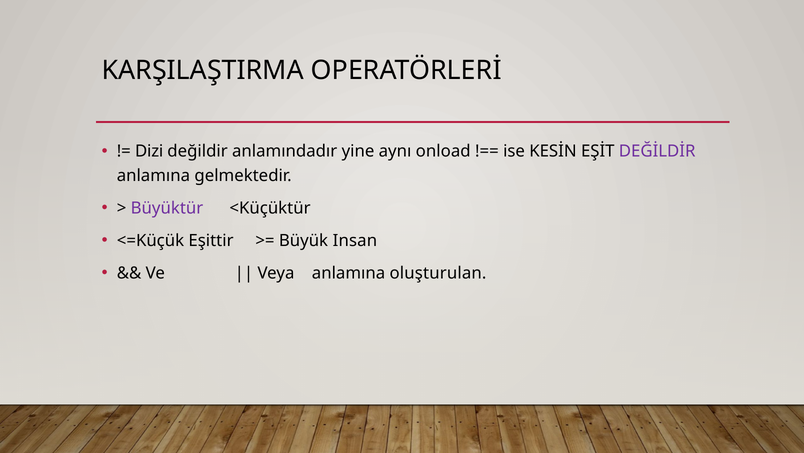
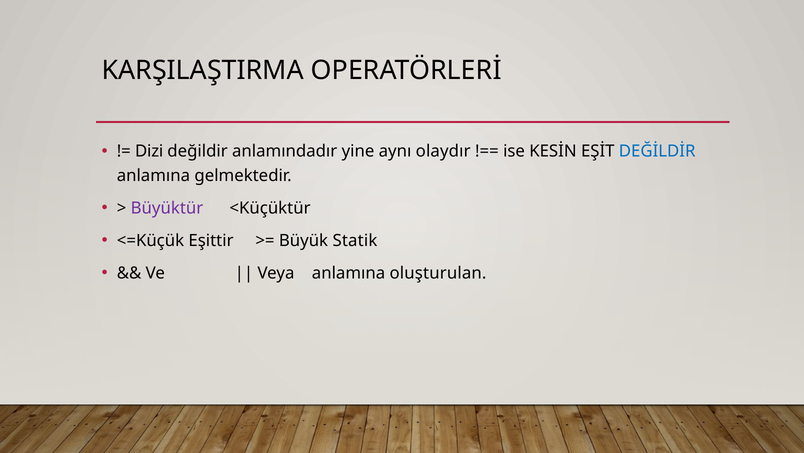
onload: onload -> olaydır (443, 151)
DEĞİLDİR colour: purple -> blue (657, 151)
Insan: Insan -> Statik (355, 240)
